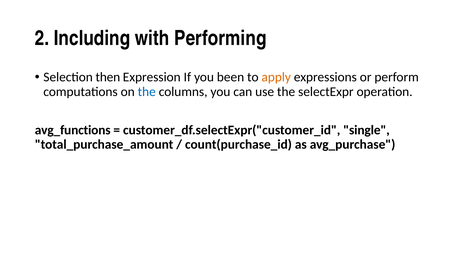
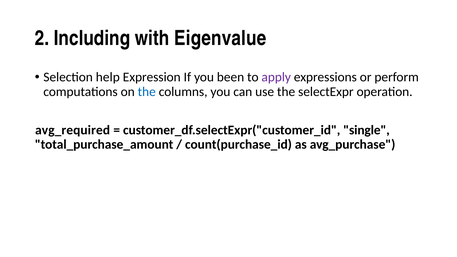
Performing: Performing -> Eigenvalue (220, 38)
then: then -> help (108, 77)
apply colour: orange -> purple (276, 77)
avg_functions: avg_functions -> avg_required (73, 130)
